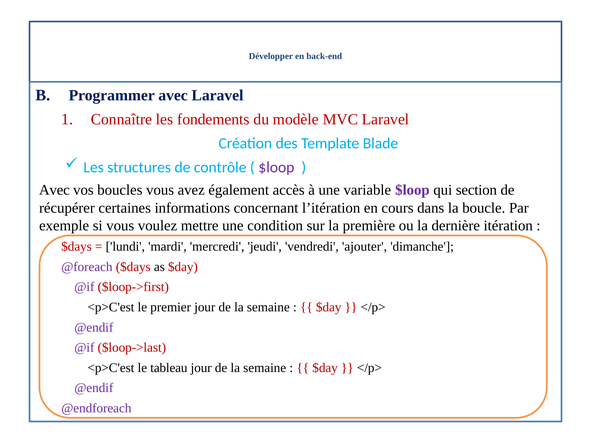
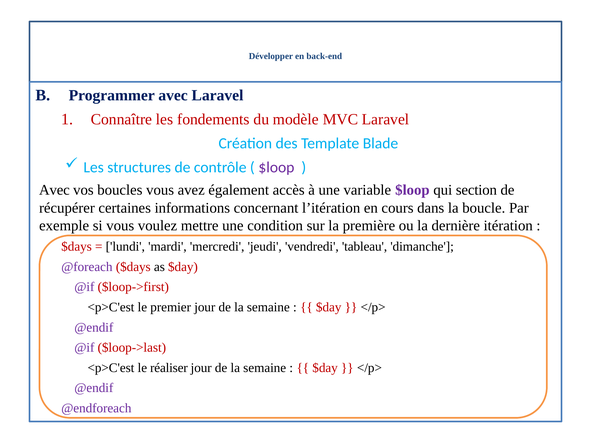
ajouter: ajouter -> tableau (365, 247)
tableau: tableau -> réaliser (169, 368)
